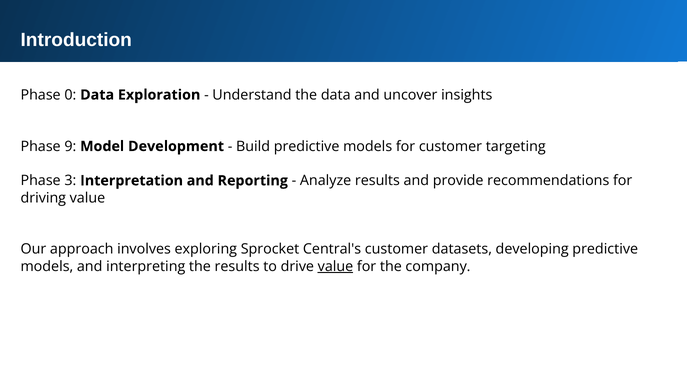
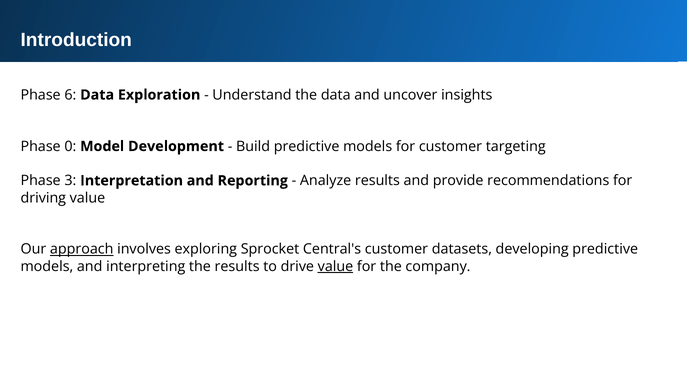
0: 0 -> 6 (70, 95)
9: 9 -> 0 (70, 146)
approach underline: none -> present (82, 250)
